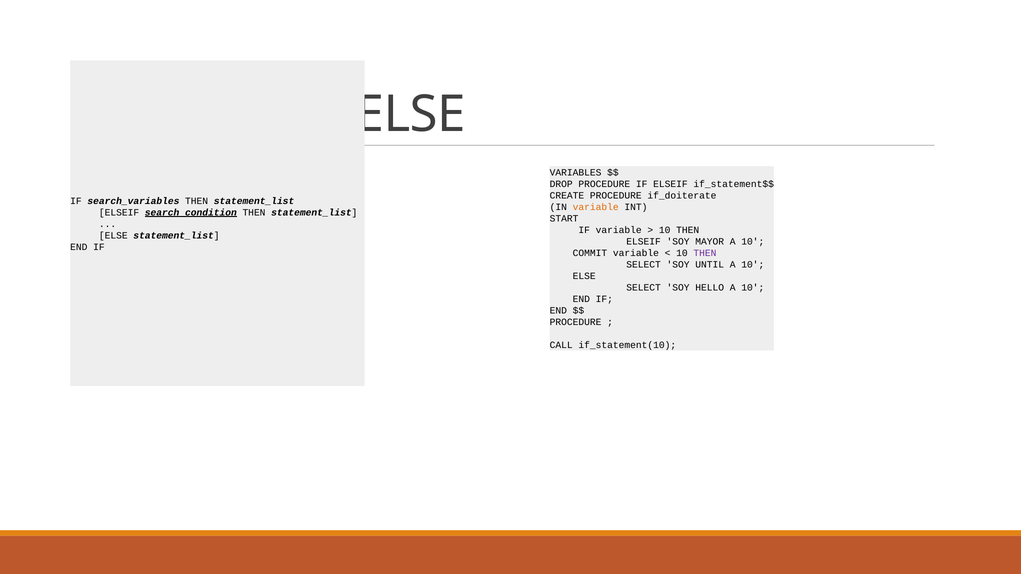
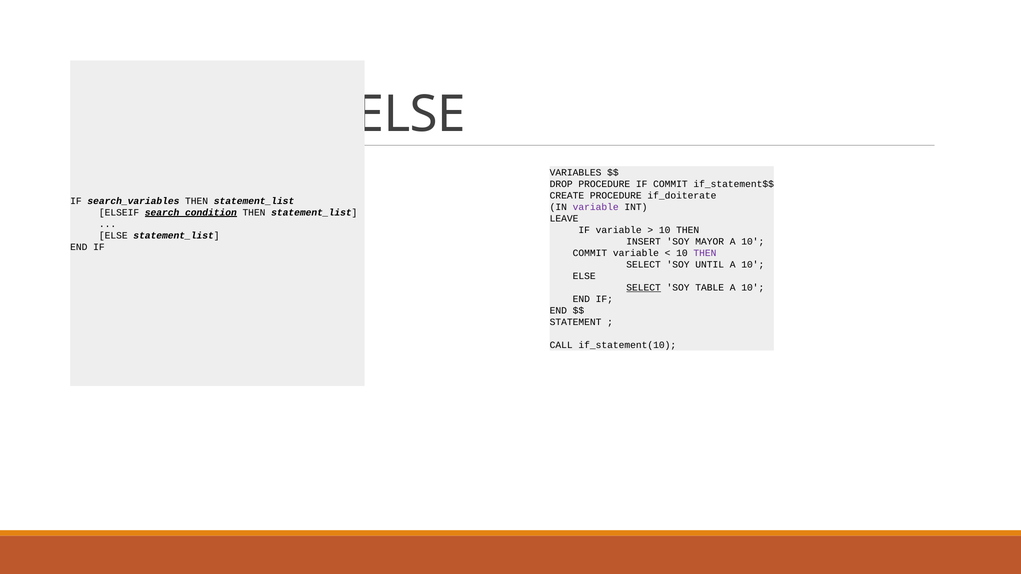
IF ELSEIF: ELSEIF -> COMMIT (670, 184)
variable colour: orange -> purple (596, 207)
START: START -> LEAVE (564, 219)
ELSEIF: ELSEIF -> INSERT (644, 242)
SELECT underline: none -> present (644, 288)
HELLO: HELLO -> TABLE (710, 288)
PROCEDURE: PROCEDURE -> STATEMENT (576, 322)
